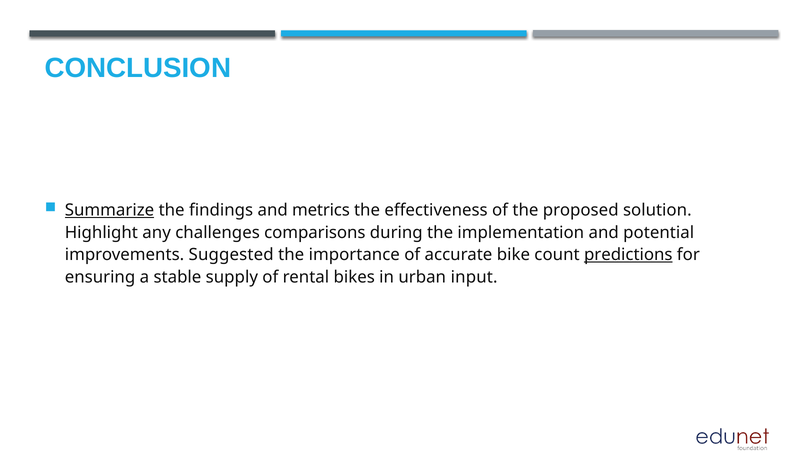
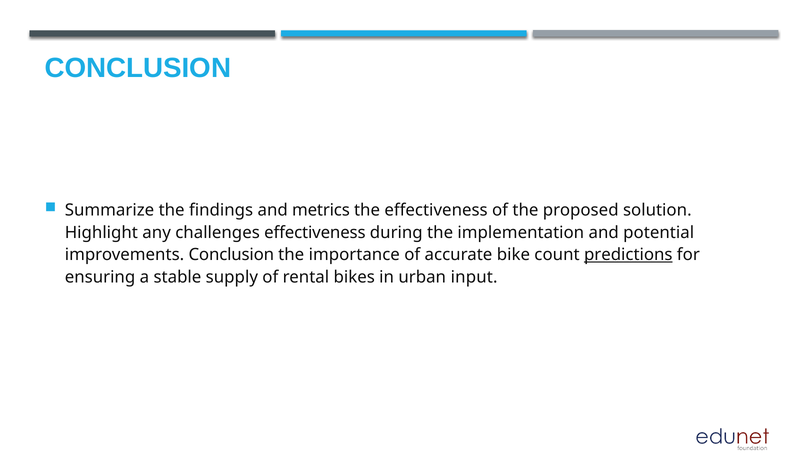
Summarize underline: present -> none (109, 210)
challenges comparisons: comparisons -> effectiveness (315, 232)
improvements Suggested: Suggested -> Conclusion (231, 254)
